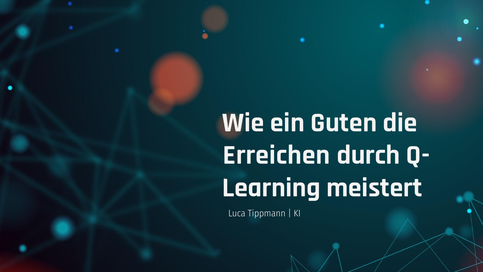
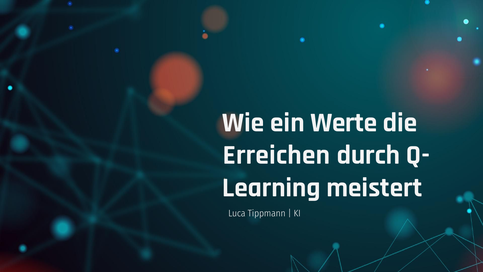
Guten: Guten -> Werte (344, 122)
